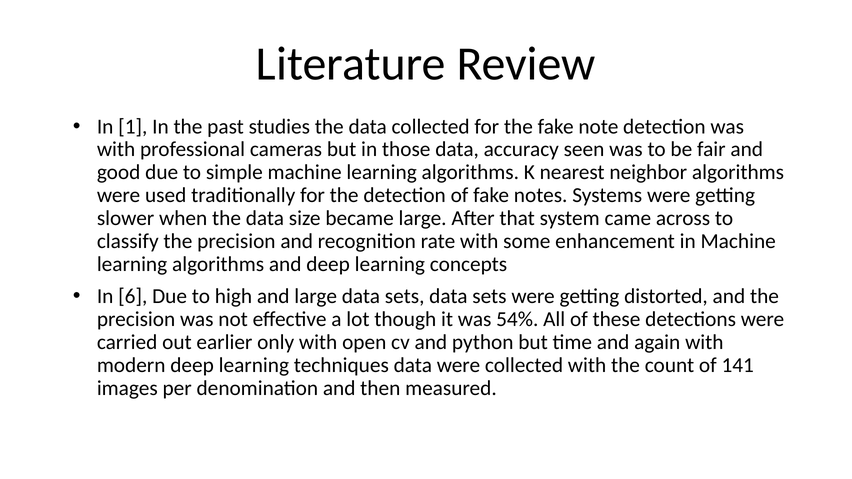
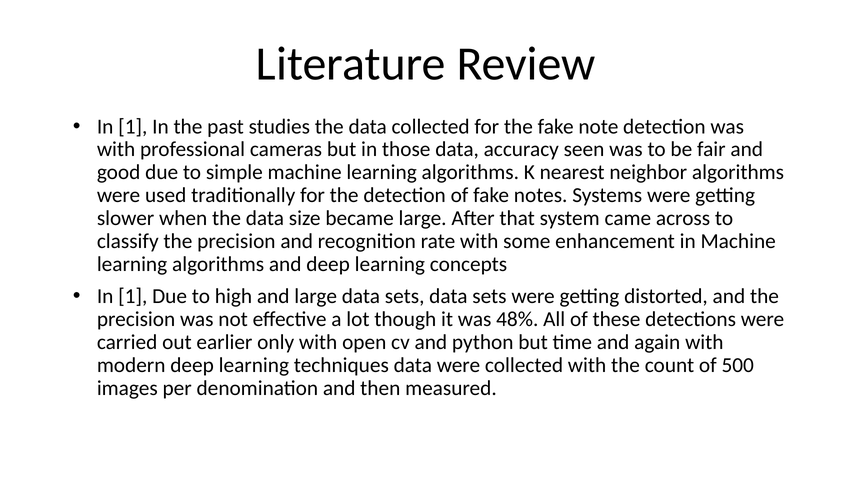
6: 6 -> 1 (133, 296)
54%: 54% -> 48% (517, 319)
141: 141 -> 500 (738, 365)
